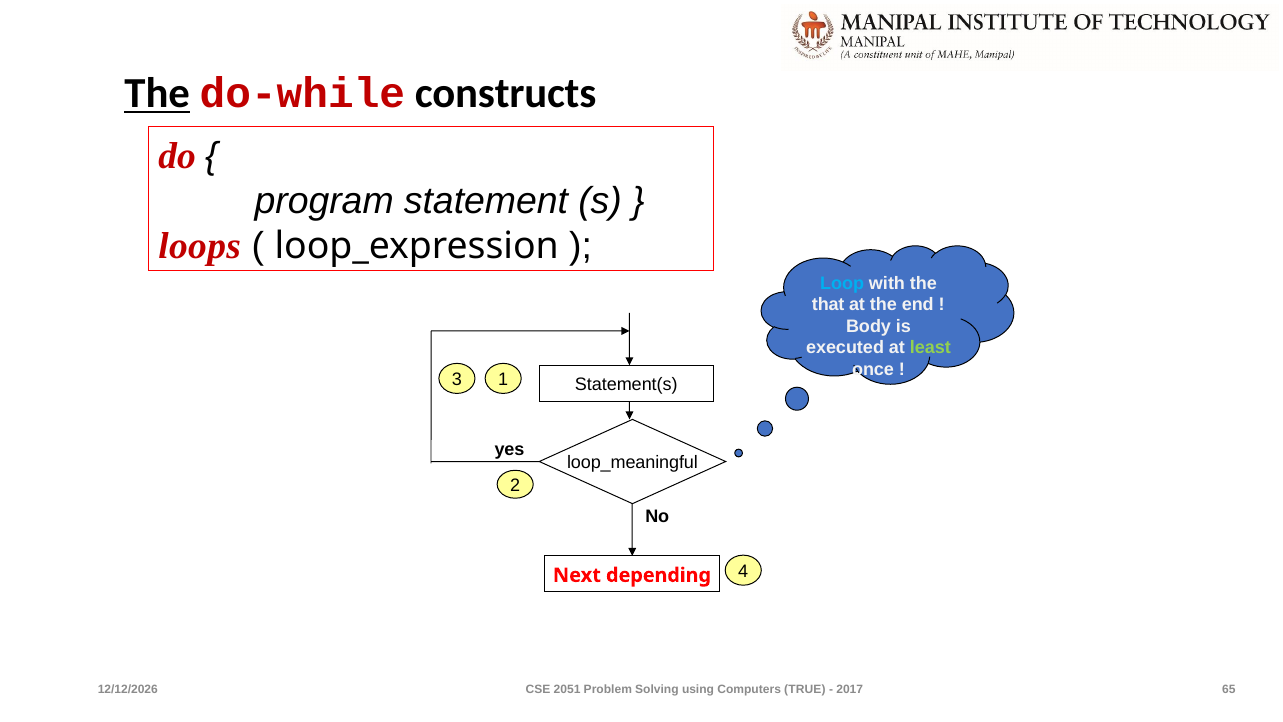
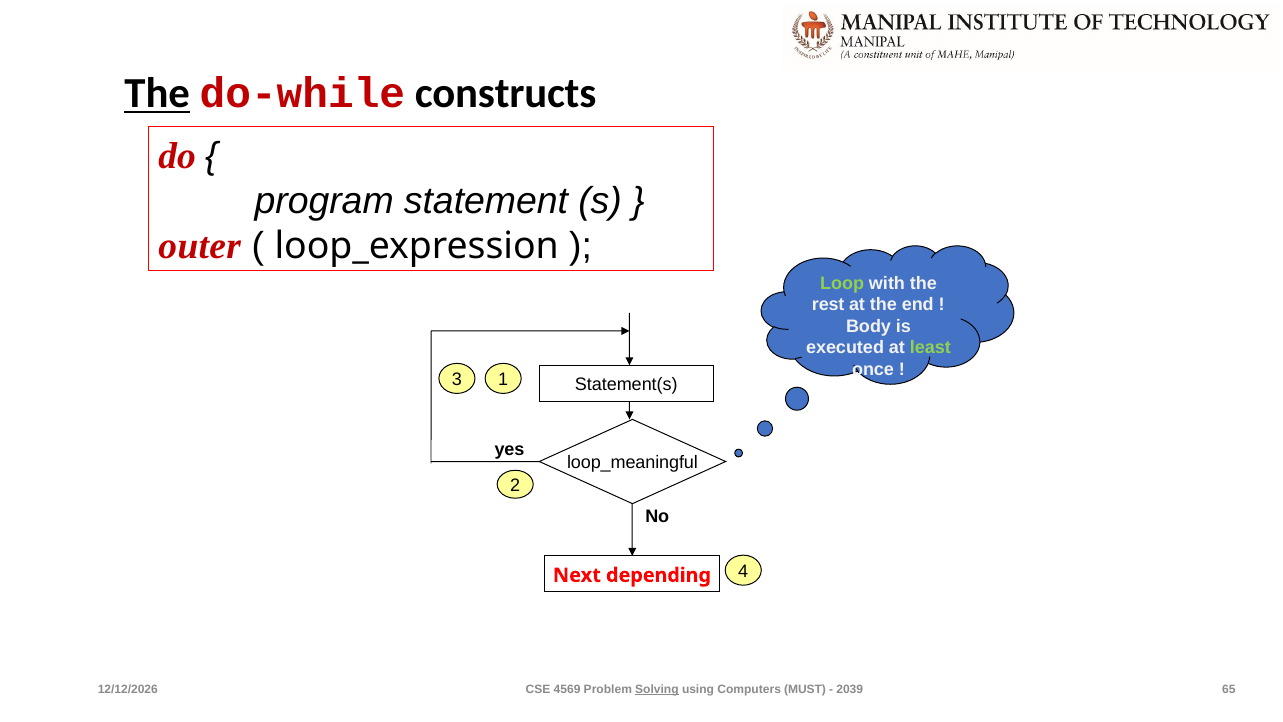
loops: loops -> outer (200, 246)
Loop colour: light blue -> light green (842, 283)
that: that -> rest (828, 305)
2051: 2051 -> 4569 (567, 689)
Solving underline: none -> present (657, 689)
TRUE: TRUE -> MUST (805, 689)
2017: 2017 -> 2039 (850, 689)
